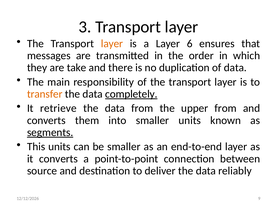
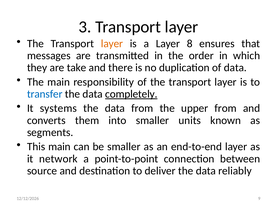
6: 6 -> 8 (190, 43)
transfer colour: orange -> blue (45, 94)
retrieve: retrieve -> systems (58, 108)
segments underline: present -> none (50, 132)
This units: units -> main (59, 147)
it converts: converts -> network (58, 159)
